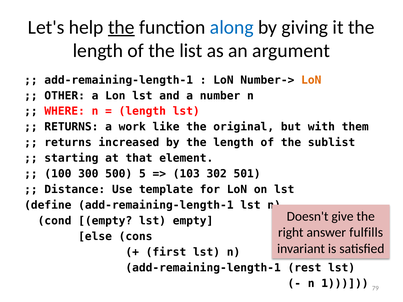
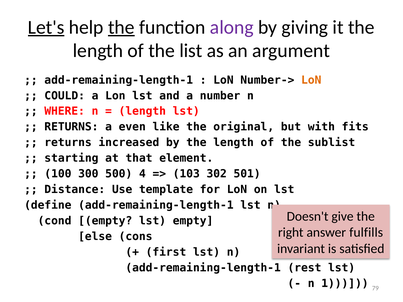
Let's underline: none -> present (46, 27)
along colour: blue -> purple (232, 27)
OTHER: OTHER -> COULD (65, 96)
work: work -> even (132, 127)
them: them -> fits (355, 127)
5: 5 -> 4 (142, 174)
